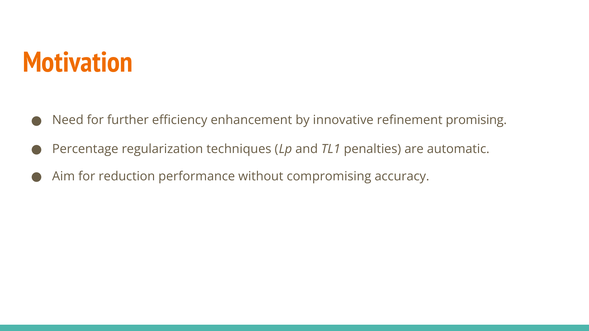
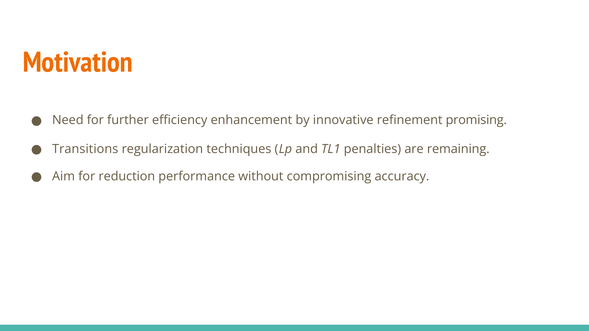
Percentage: Percentage -> Transitions (85, 149)
automatic: automatic -> remaining (458, 149)
